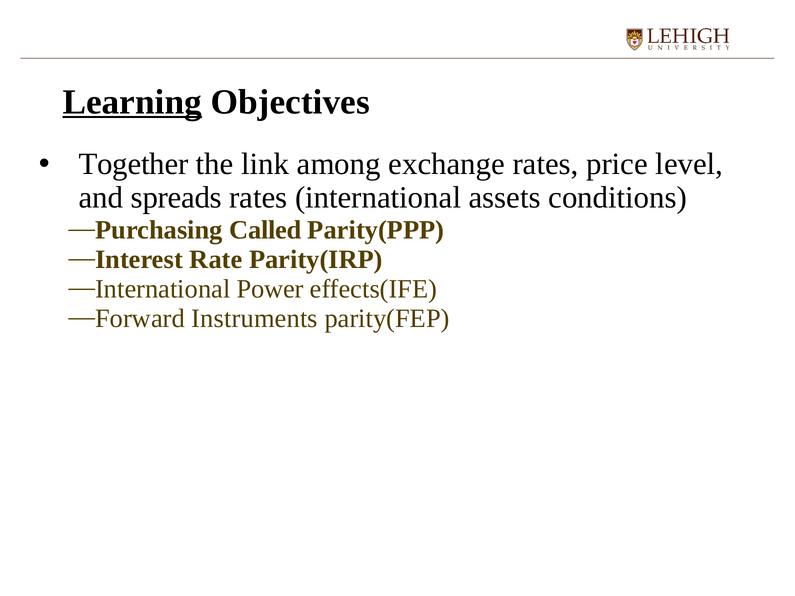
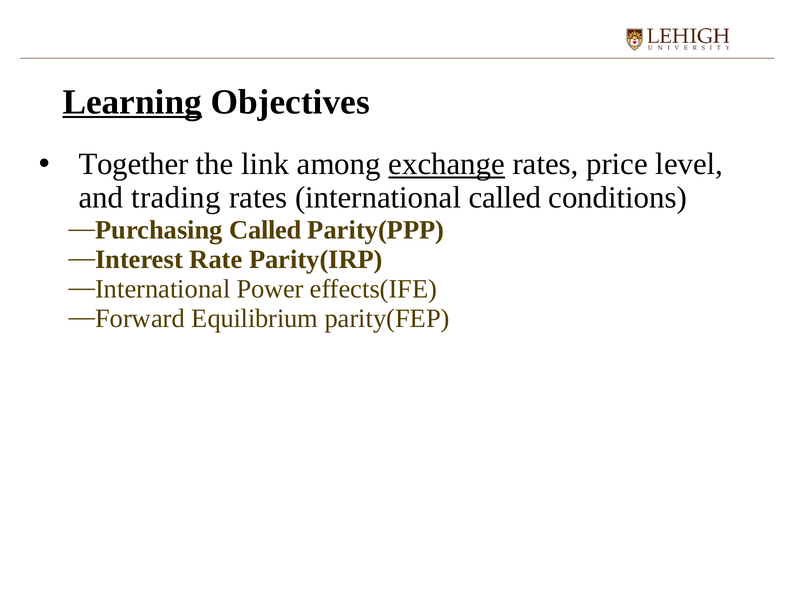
exchange underline: none -> present (447, 164)
spreads: spreads -> trading (176, 197)
international assets: assets -> called (505, 197)
Instruments: Instruments -> Equilibrium (255, 319)
